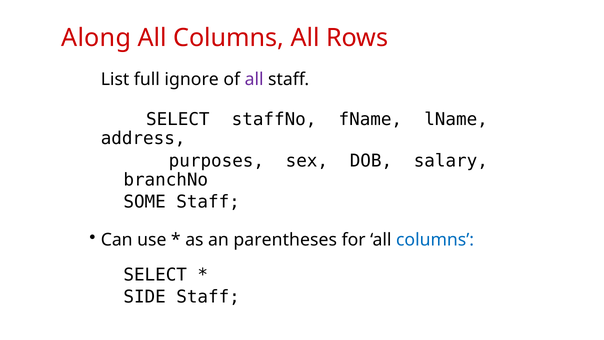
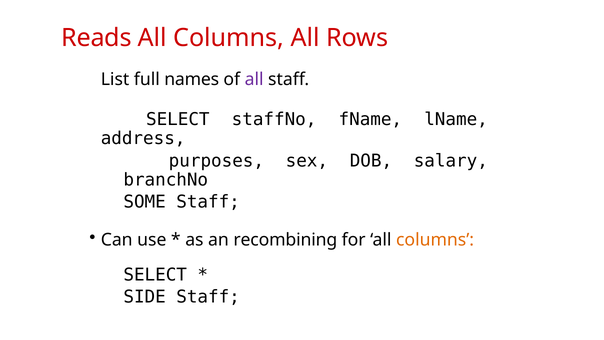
Along: Along -> Reads (96, 38)
ignore: ignore -> names (192, 79)
parentheses: parentheses -> recombining (285, 240)
columns colour: blue -> orange (435, 240)
